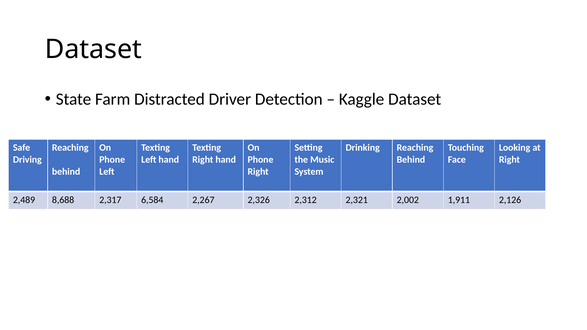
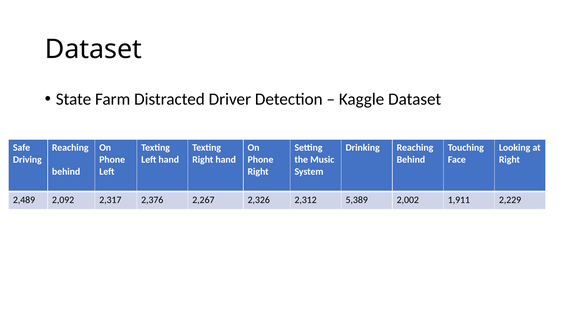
8,688: 8,688 -> 2,092 (63, 200)
6,584: 6,584 -> 2,376 (152, 200)
2,321: 2,321 -> 5,389 (357, 200)
2,126: 2,126 -> 2,229 (510, 200)
